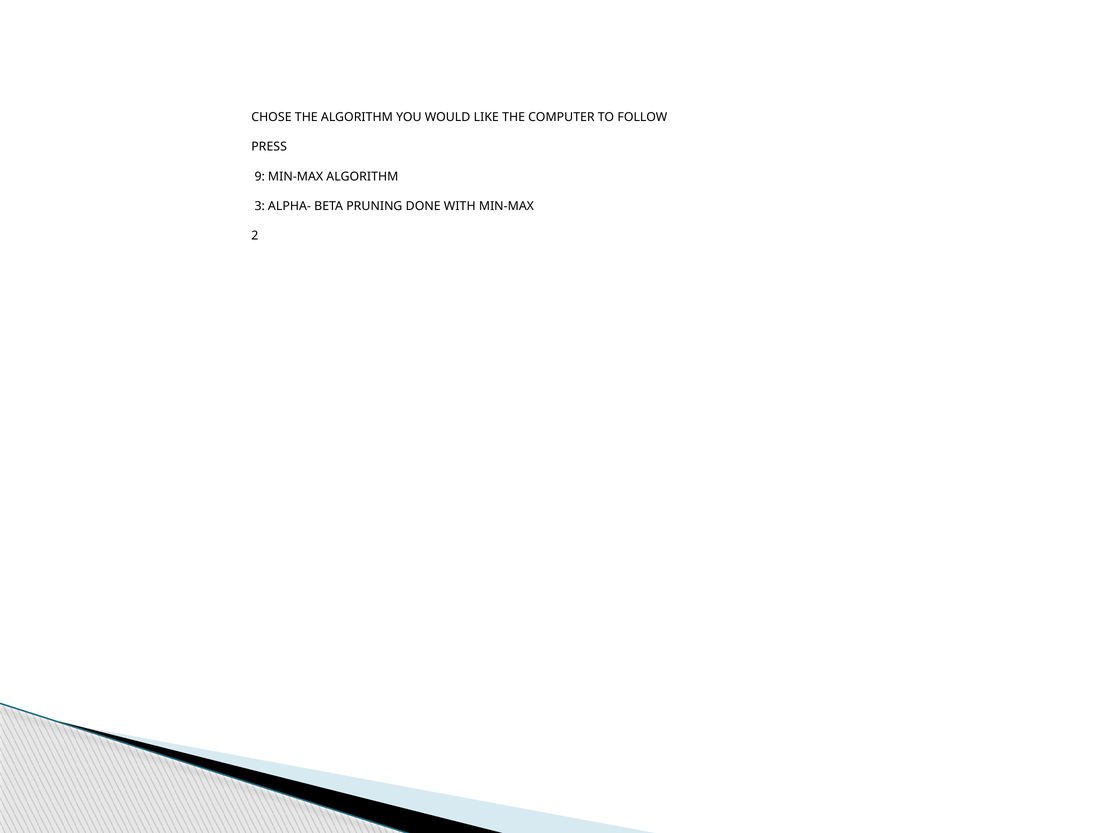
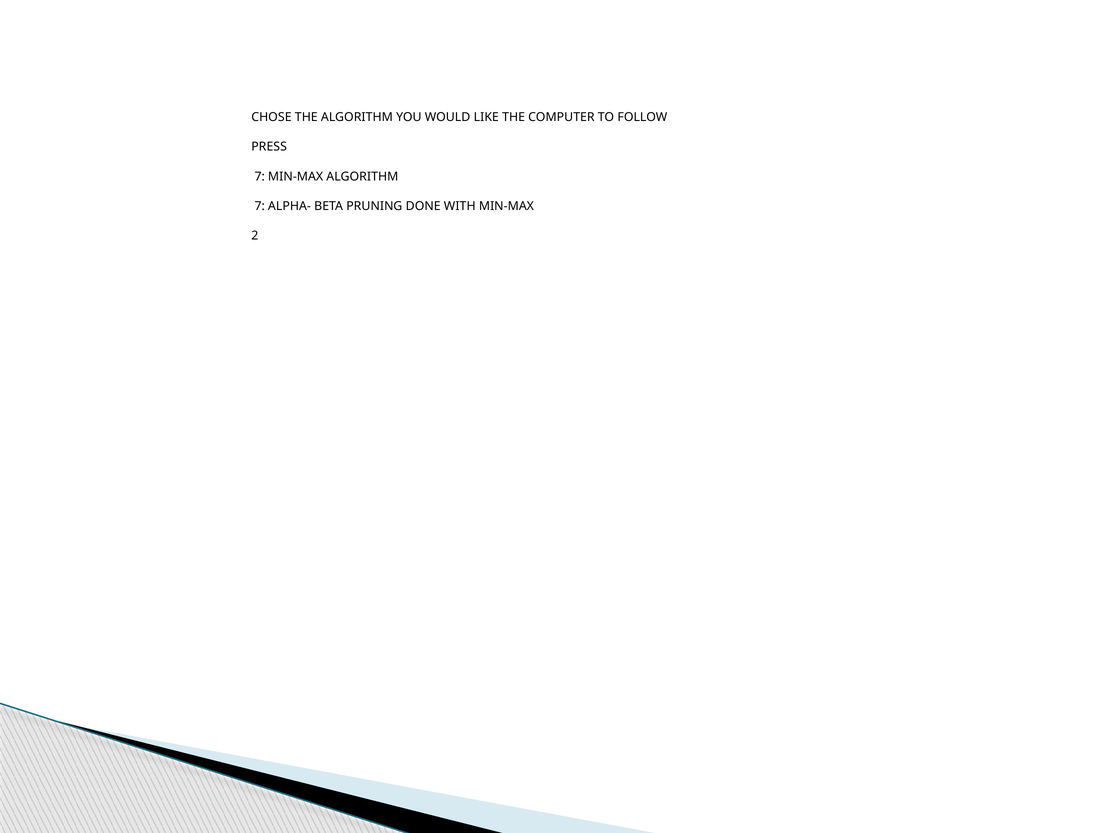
9: 9 -> 7 (260, 176)
3: 3 -> 7 (260, 206)
